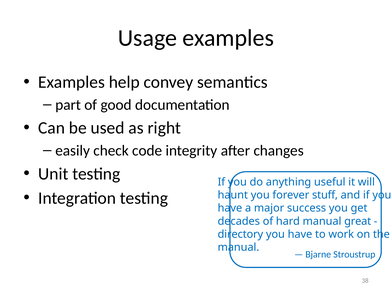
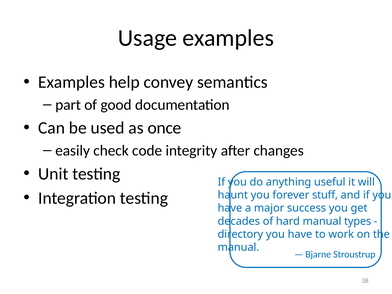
right: right -> once (164, 128)
great: great -> types (358, 221)
